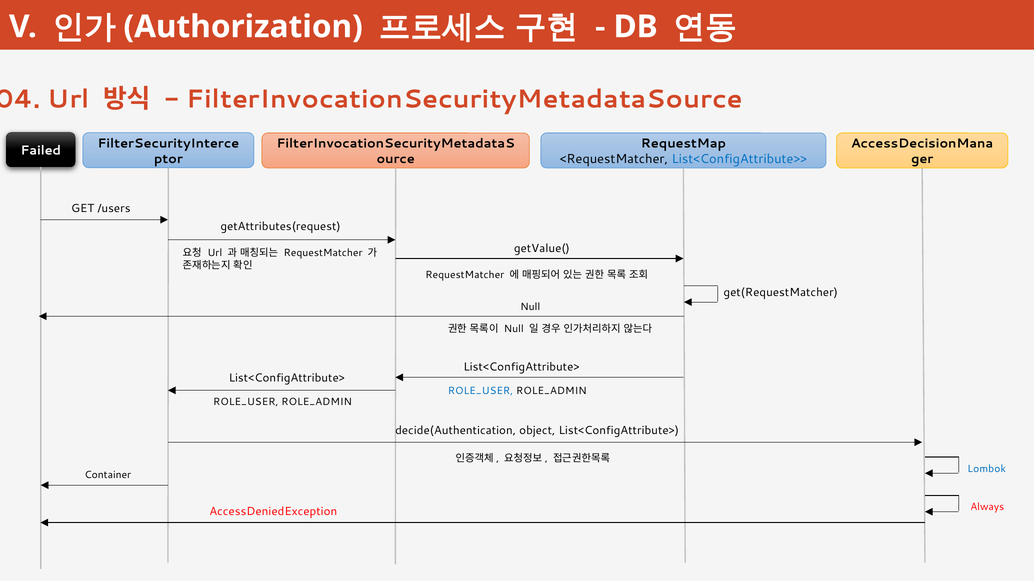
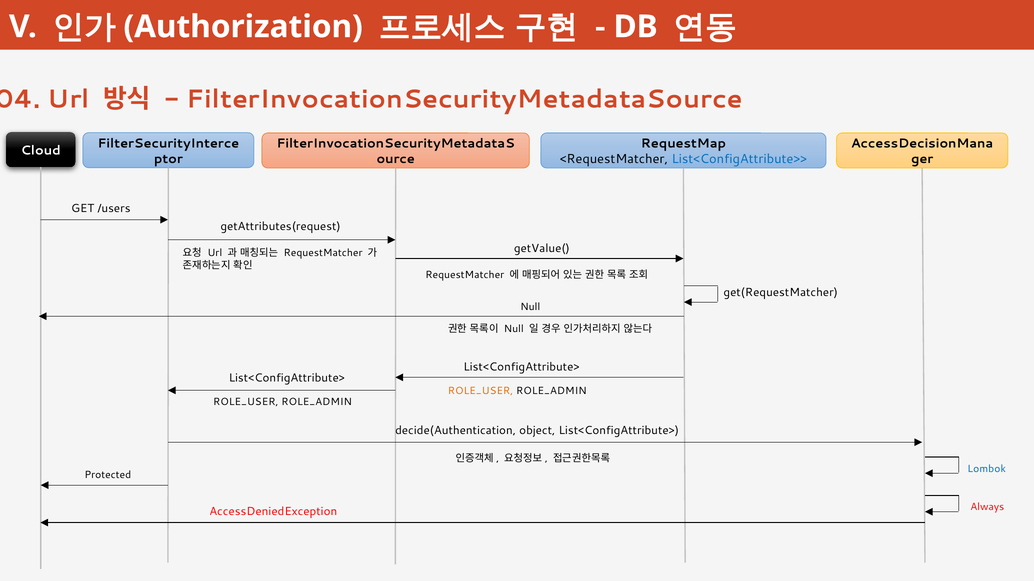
Failed: Failed -> Cloud (41, 151)
ROLE_USER colour: blue -> orange (480, 391)
Container: Container -> Protected (108, 475)
